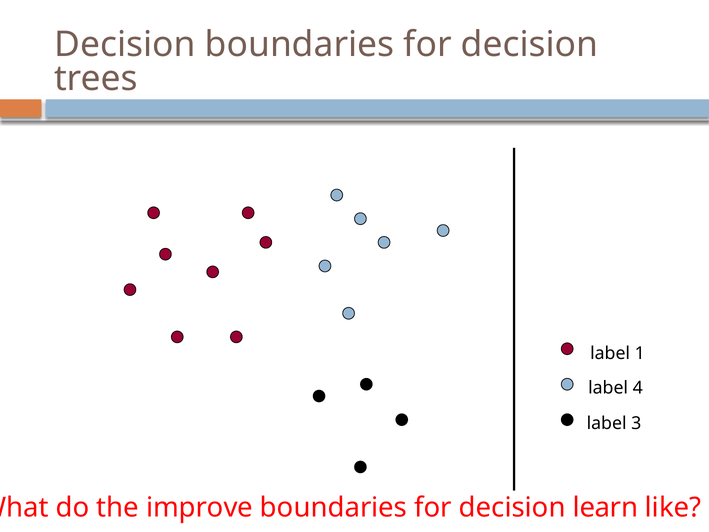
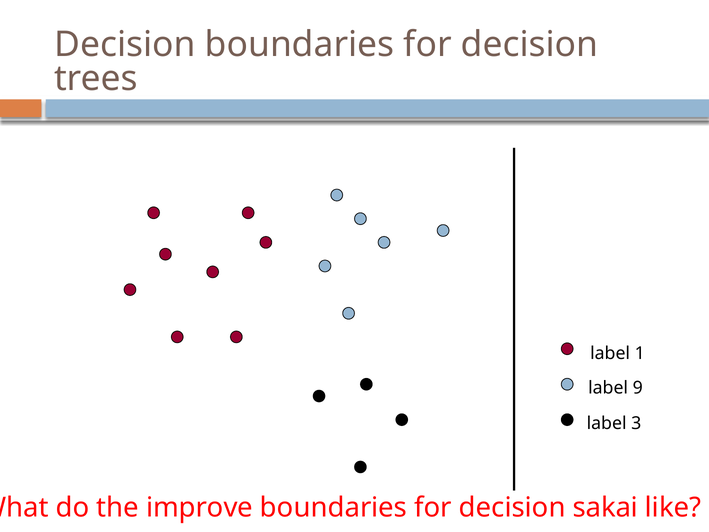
4: 4 -> 9 (638, 388)
learn: learn -> sakai (605, 508)
